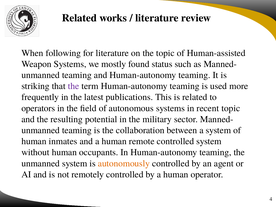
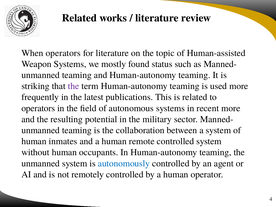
When following: following -> operators (63, 53)
recent topic: topic -> more (231, 108)
autonomously colour: orange -> blue (124, 163)
